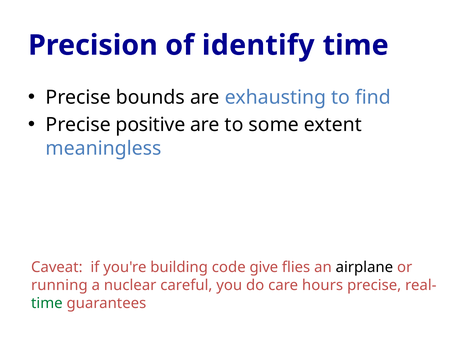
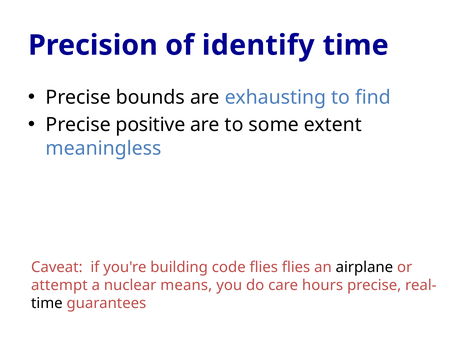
code give: give -> flies (264, 267)
running: running -> attempt (59, 285)
careful: careful -> means (186, 285)
time colour: green -> black (47, 303)
